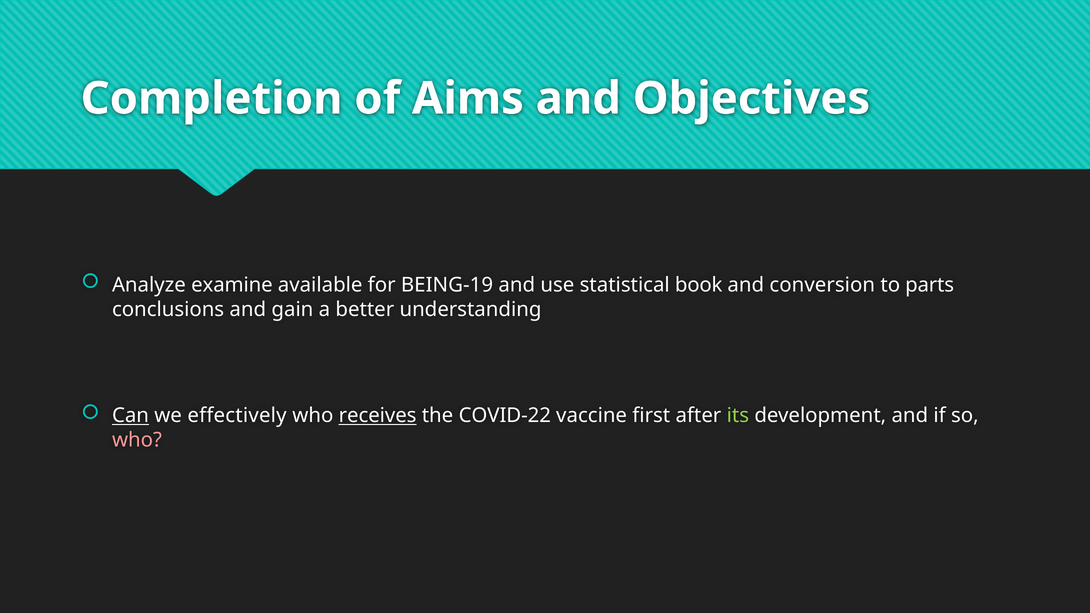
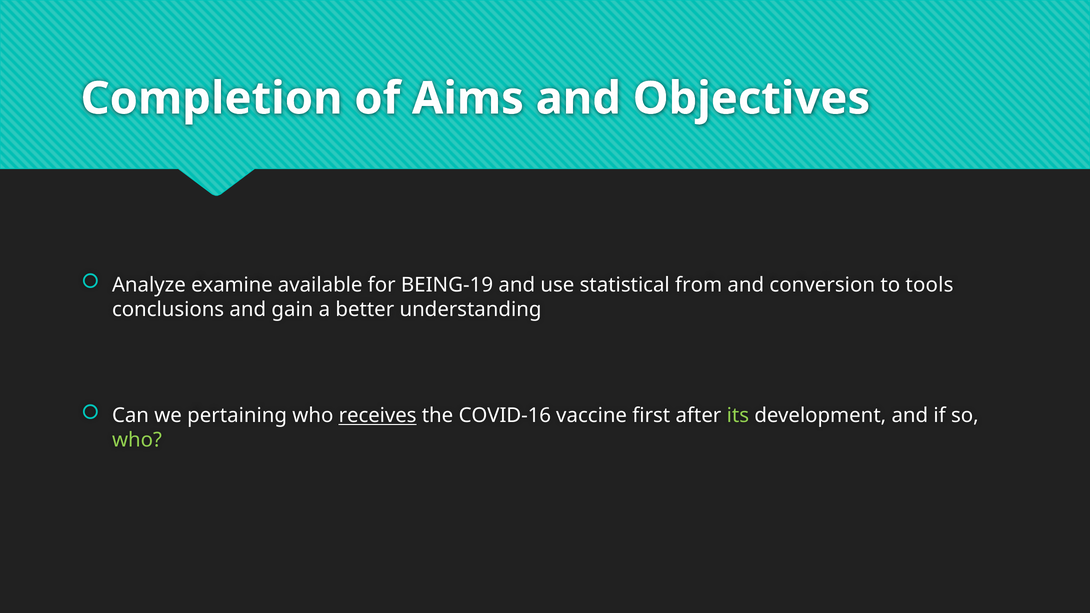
book: book -> from (699, 285)
parts: parts -> tools (929, 285)
Can underline: present -> none (131, 416)
effectively: effectively -> pertaining (237, 416)
COVID-22: COVID-22 -> COVID-16 (505, 416)
who colour: pink -> light green (137, 440)
